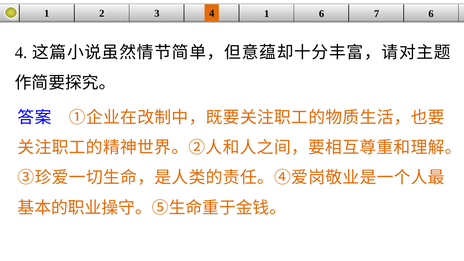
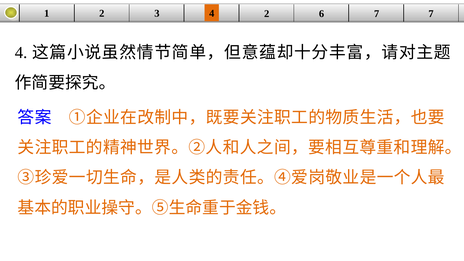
4 1: 1 -> 2 (267, 14)
7 6: 6 -> 7 (431, 14)
